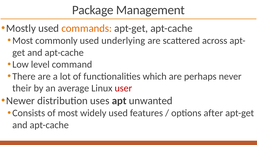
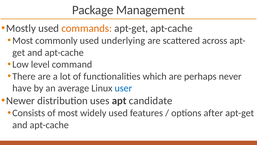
their: their -> have (22, 88)
user colour: red -> blue (123, 88)
unwanted: unwanted -> candidate (151, 100)
